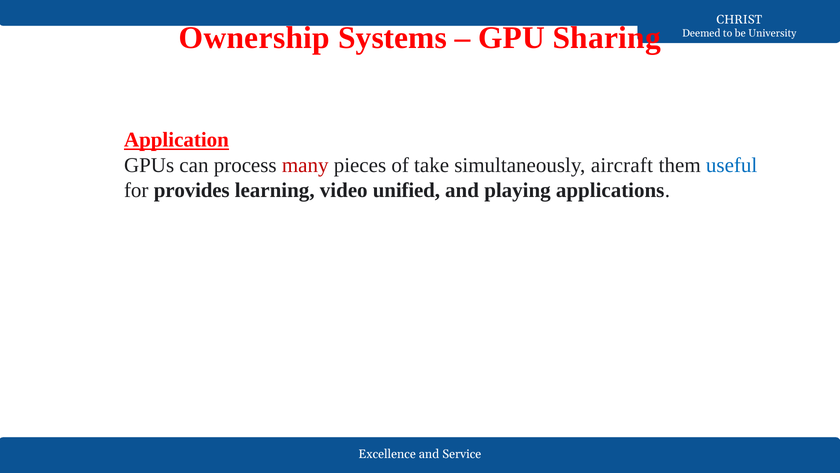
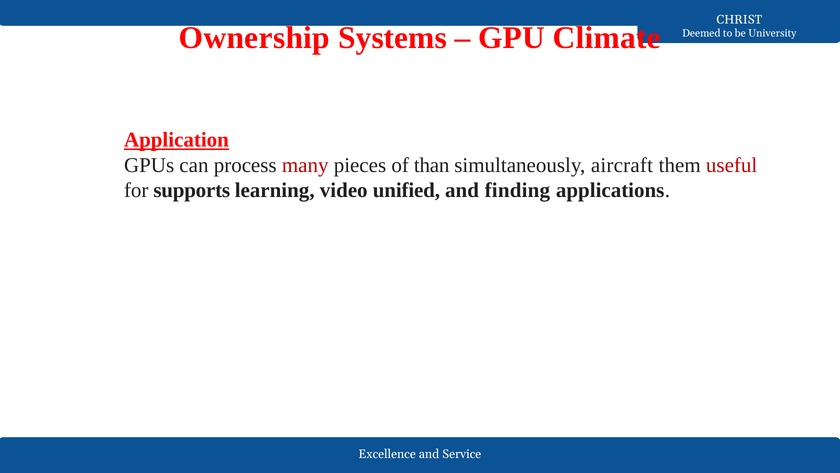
Sharing: Sharing -> Climate (607, 38)
take: take -> than (432, 165)
useful colour: blue -> red (732, 165)
provides: provides -> supports (192, 190)
playing: playing -> finding (517, 190)
